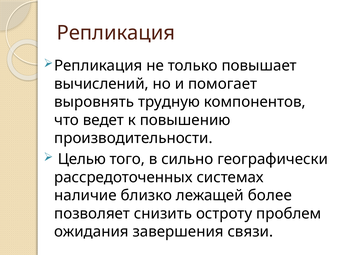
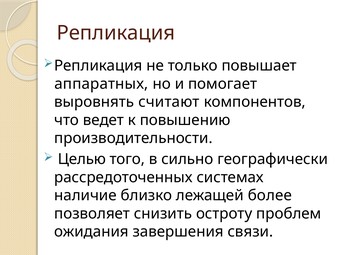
вычислений: вычислений -> аппаратных (101, 84)
трудную: трудную -> считают (169, 102)
